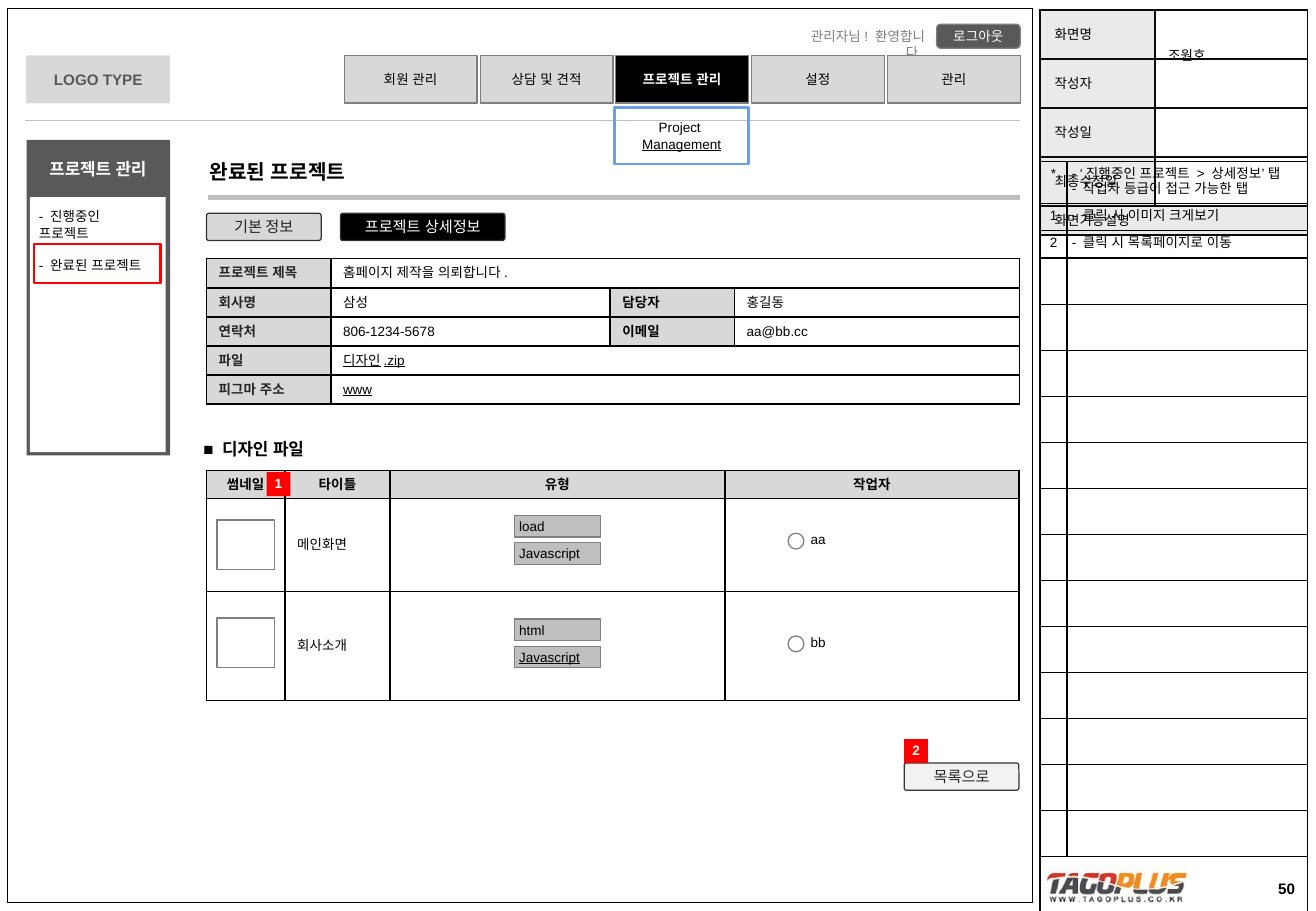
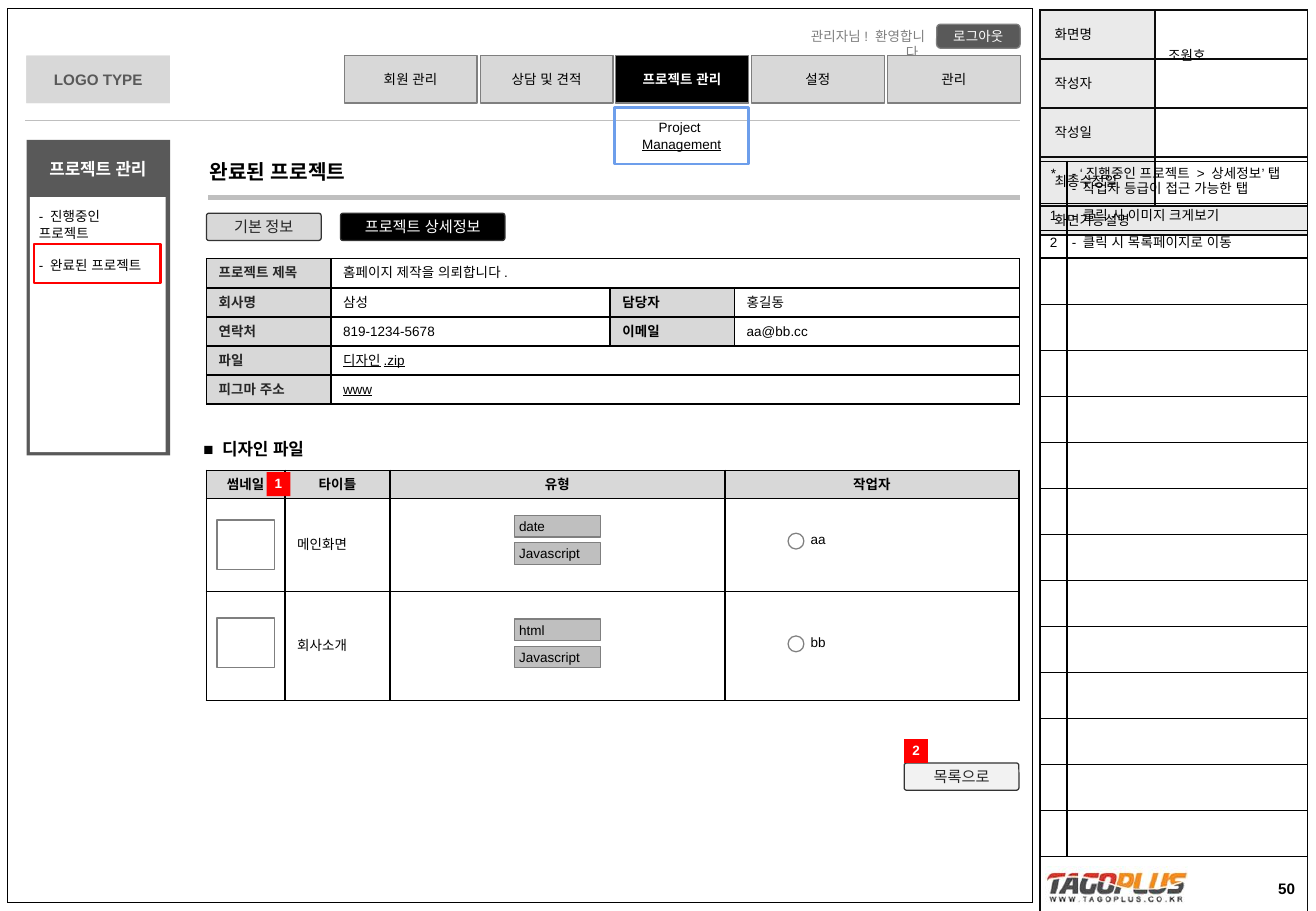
806-1234-5678: 806-1234-5678 -> 819-1234-5678 (389, 332)
load: load -> date (532, 527)
Javascript underline: present -> none (550, 658)
